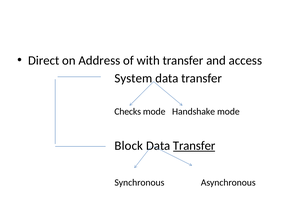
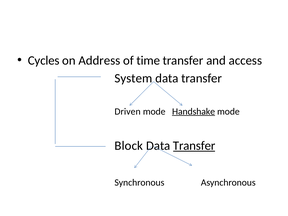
Direct: Direct -> Cycles (44, 60)
with: with -> time (148, 60)
Checks: Checks -> Driven (128, 111)
Handshake underline: none -> present (194, 111)
